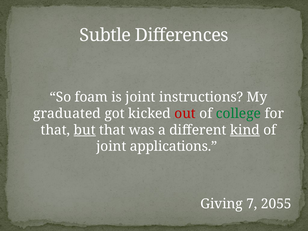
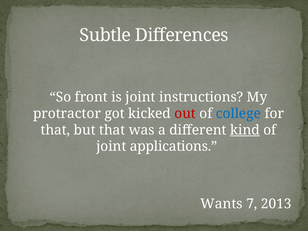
foam: foam -> front (91, 97)
graduated: graduated -> protractor (67, 114)
college colour: green -> blue (238, 114)
but underline: present -> none (85, 130)
Giving: Giving -> Wants (221, 204)
2055: 2055 -> 2013 (276, 204)
